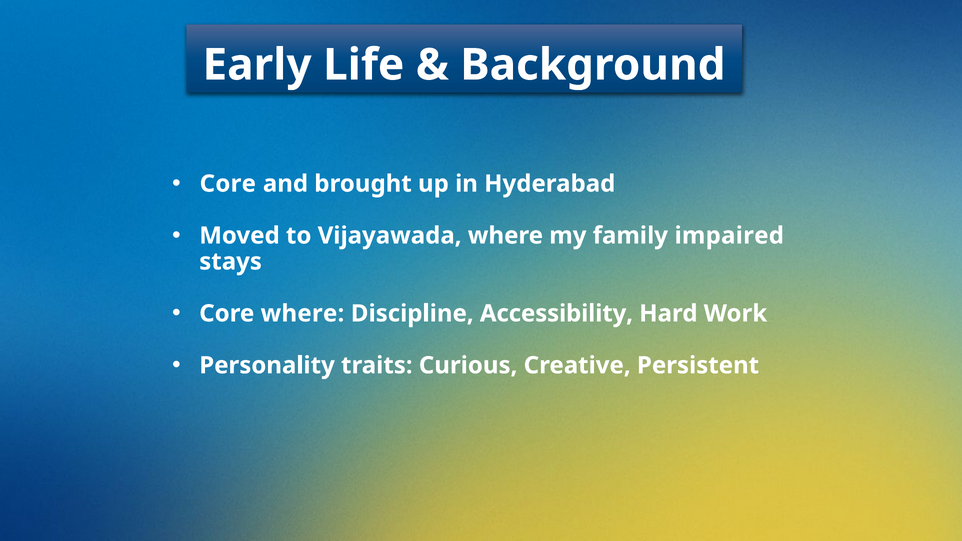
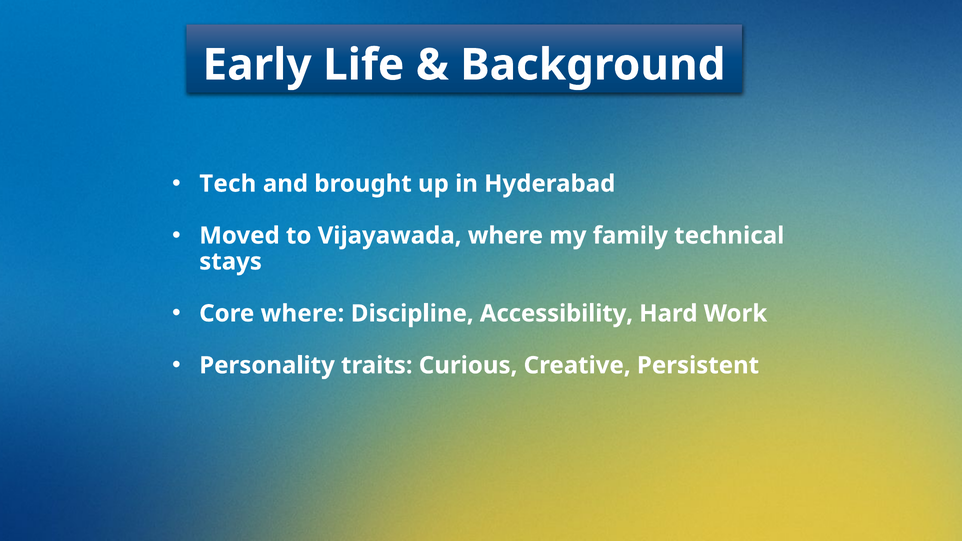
Core: Core -> Tech (228, 184)
impaired: impaired -> technical (729, 236)
